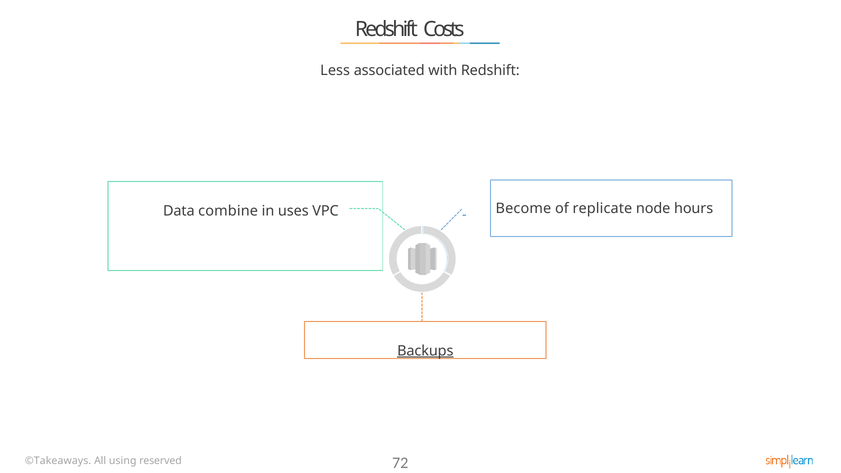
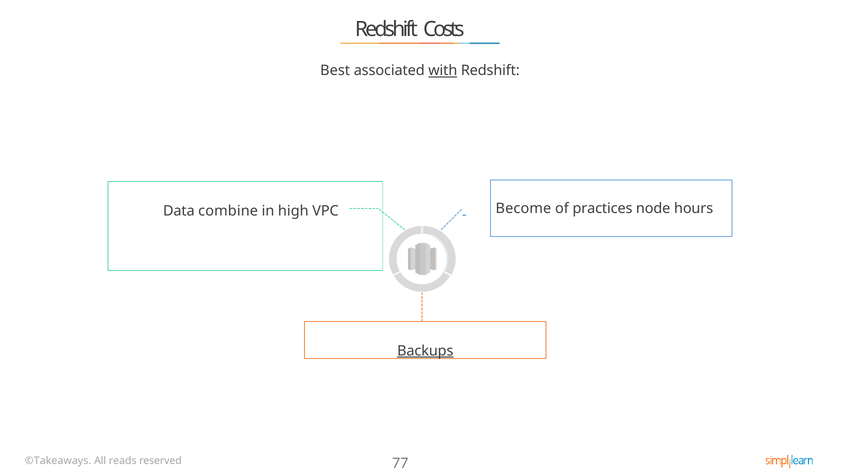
Less: Less -> Best (335, 71)
with underline: none -> present (443, 71)
replicate: replicate -> practices (603, 208)
uses: uses -> high (293, 211)
using: using -> reads (123, 461)
72: 72 -> 77 (400, 463)
